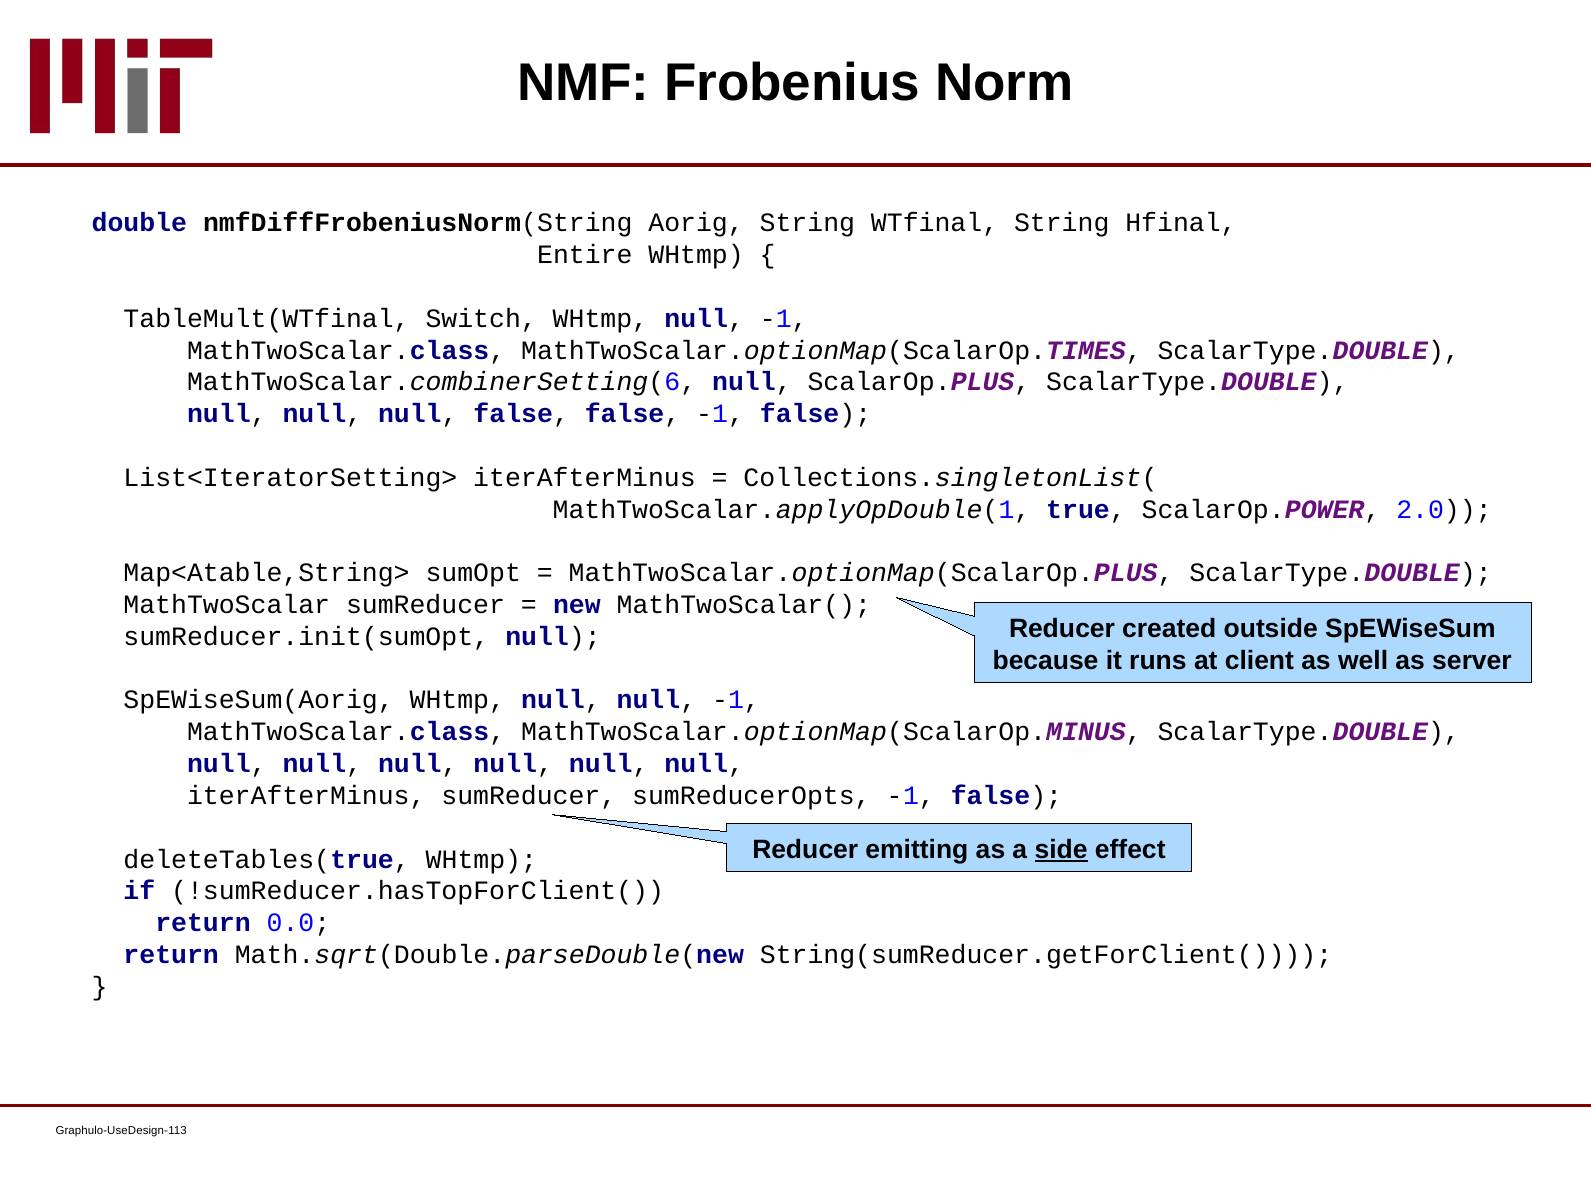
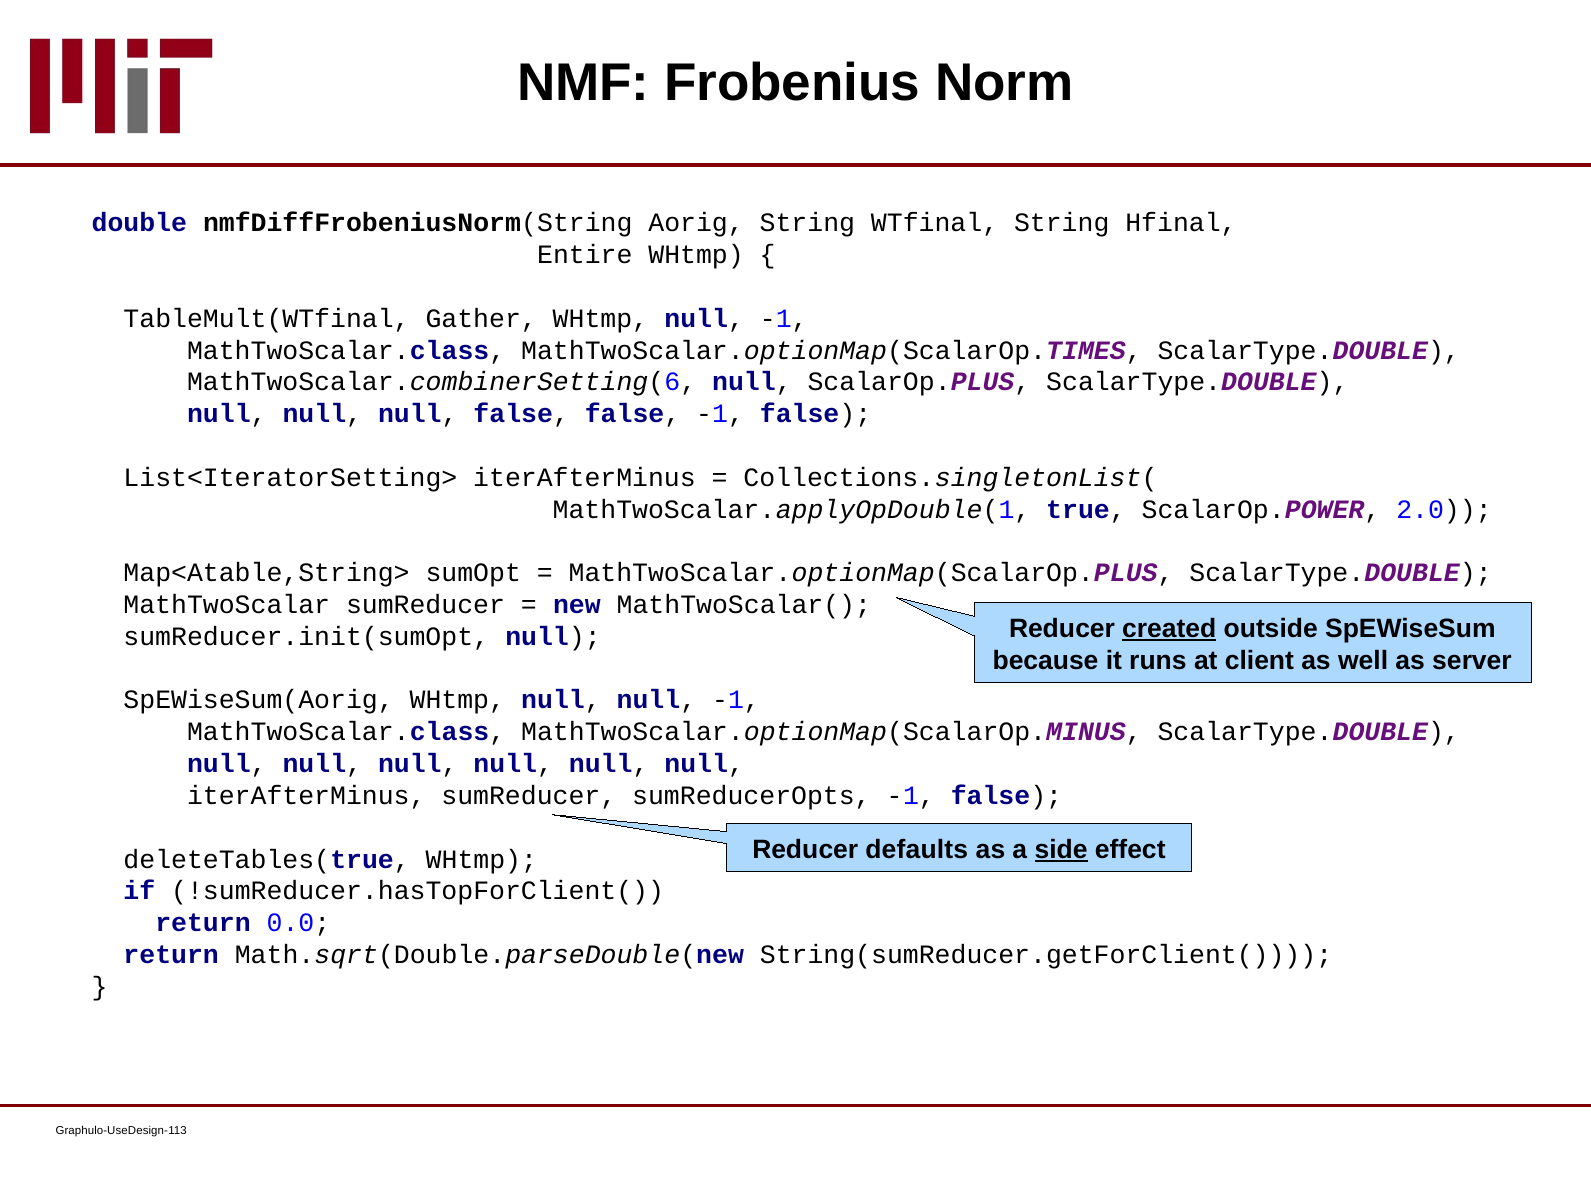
Switch: Switch -> Gather (481, 319)
created underline: none -> present (1169, 629)
emitting: emitting -> defaults (917, 850)
